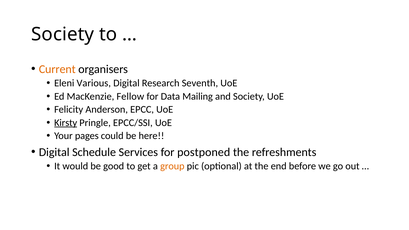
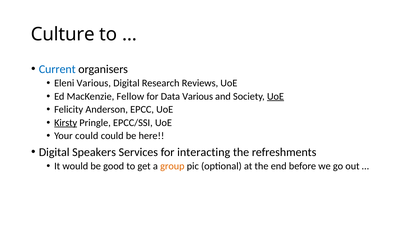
Society: Society -> Culture (63, 34)
Current colour: orange -> blue (57, 69)
Seventh: Seventh -> Reviews (200, 83)
Data Mailing: Mailing -> Various (198, 96)
UoE underline: none -> present (275, 96)
Your pages: pages -> could (87, 136)
Schedule: Schedule -> Speakers (94, 152)
postponed: postponed -> interacting (204, 152)
